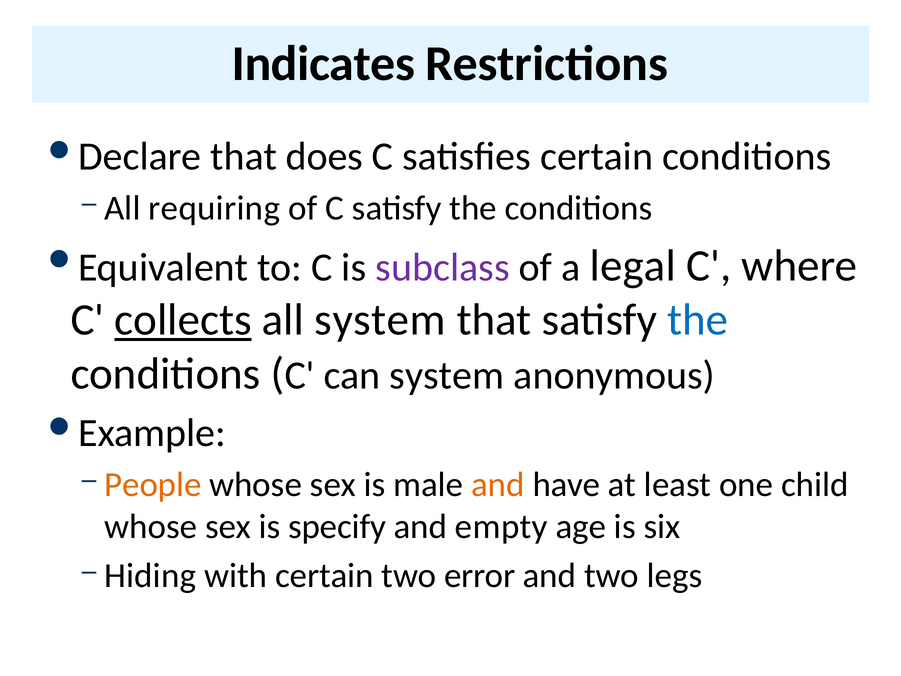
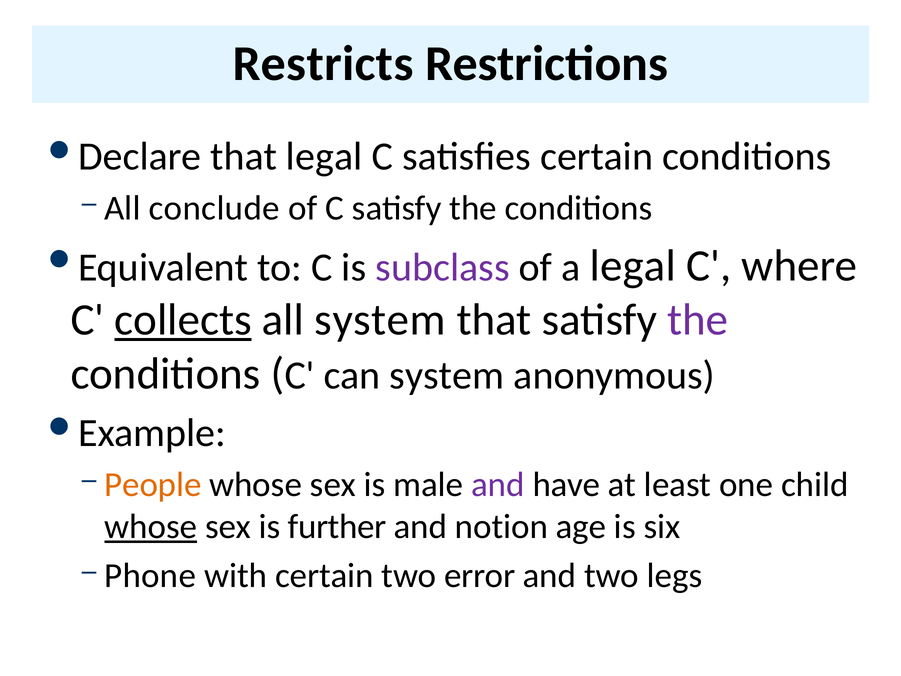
Indicates: Indicates -> Restricts (323, 64)
that does: does -> legal (324, 156)
requiring: requiring -> conclude (214, 208)
the colour: blue -> purple (698, 320)
and colour: orange -> purple (498, 484)
whose underline: none -> present (151, 527)
specify: specify -> further (337, 527)
empty: empty -> notion (501, 527)
Hiding: Hiding -> Phone (150, 576)
